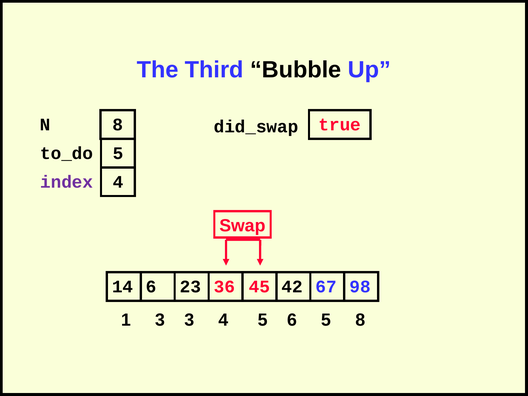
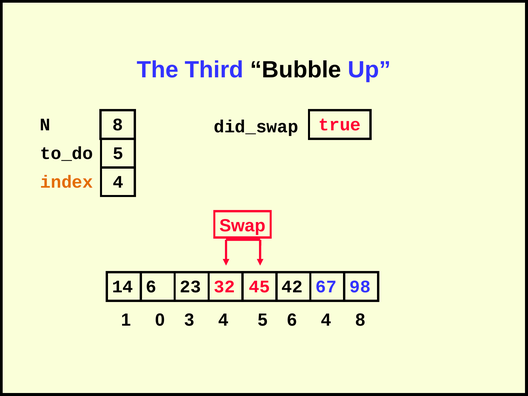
index colour: purple -> orange (67, 182)
36: 36 -> 32 (224, 287)
1 3: 3 -> 0 (160, 320)
6 5: 5 -> 4 (326, 320)
